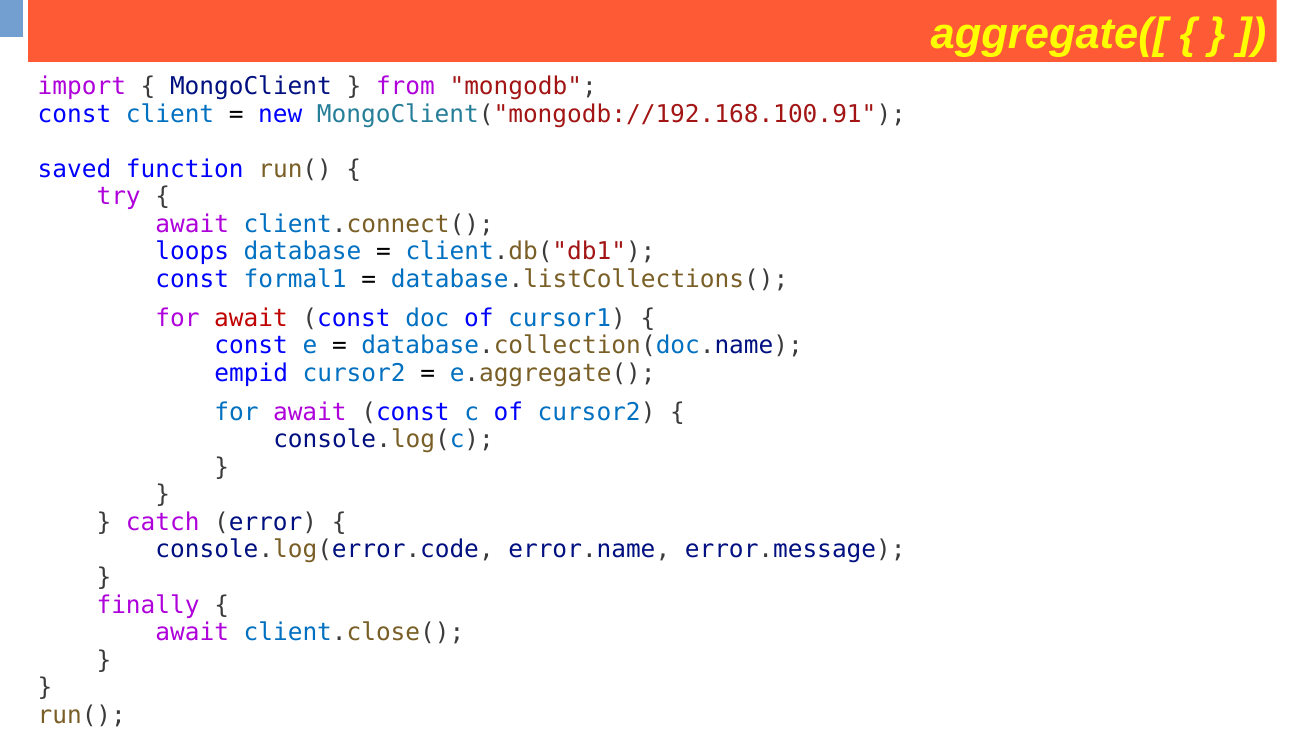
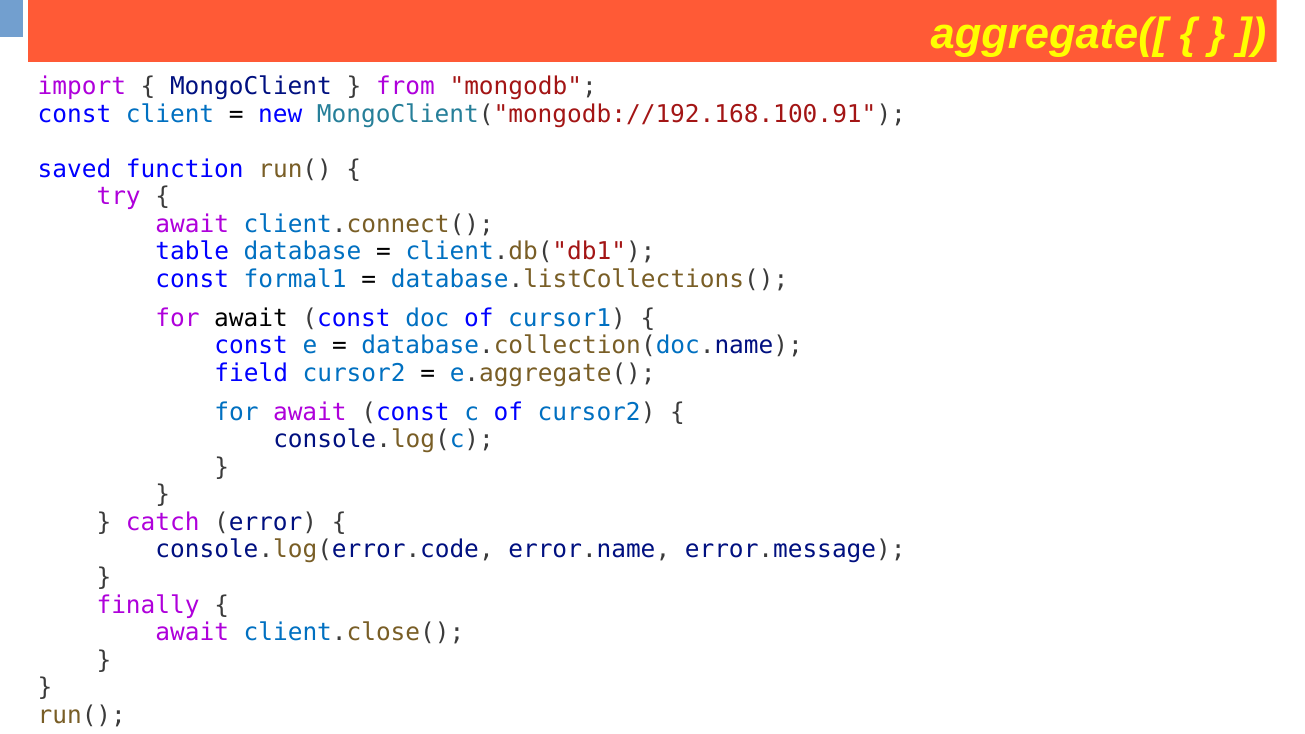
loops: loops -> table (192, 252)
await colour: red -> black (251, 318)
empid: empid -> field (251, 373)
